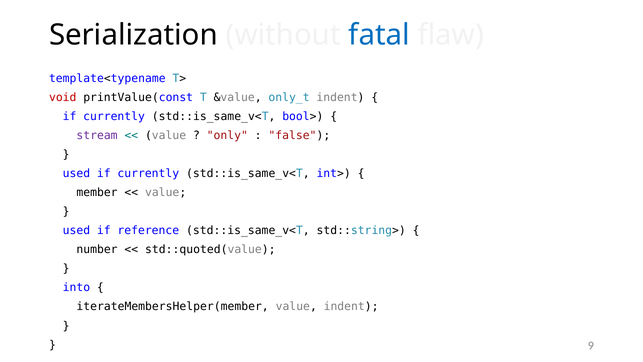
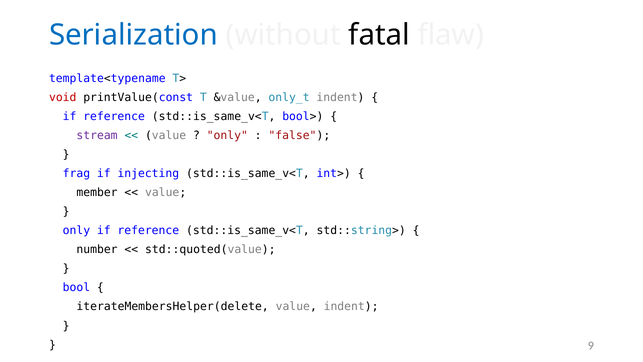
Serialization colour: black -> blue (133, 35)
fatal colour: blue -> black (379, 35)
currently: currently -> reference (114, 116)
used: used -> frag (76, 173)
currently: currently -> injecting (148, 173)
used: used -> only (76, 230)
into: into -> bool (76, 287)
iterateMembersHelper(member: iterateMembersHelper(member -> iterateMembersHelper(delete (173, 306)
